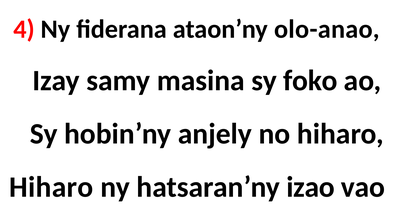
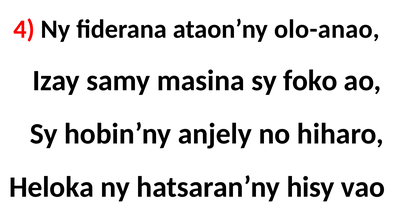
Hiharo: Hiharo -> Heloka (51, 187)
izao: izao -> hisy (311, 187)
